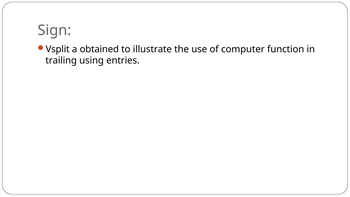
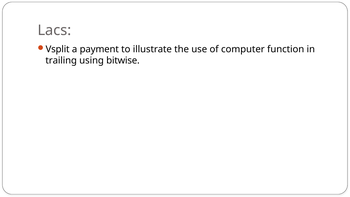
Sign: Sign -> Lacs (54, 30)
obtained: obtained -> payment (99, 49)
entries: entries -> bitwise (123, 61)
